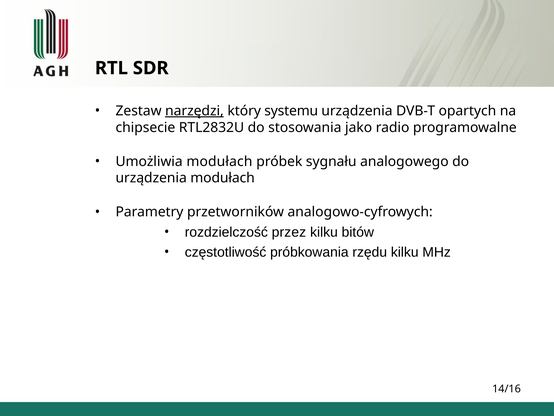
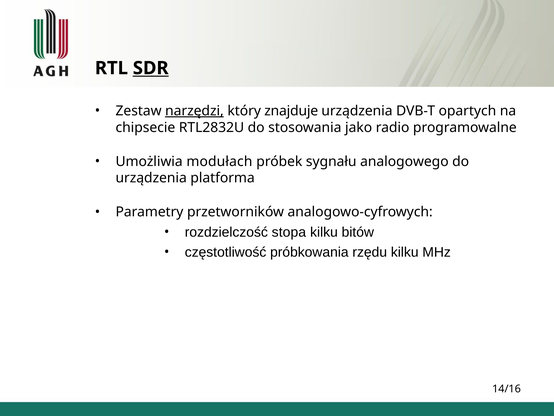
SDR underline: none -> present (151, 68)
systemu: systemu -> znajduje (291, 111)
urządzenia modułach: modułach -> platforma (223, 178)
przez: przez -> stopa (289, 232)
